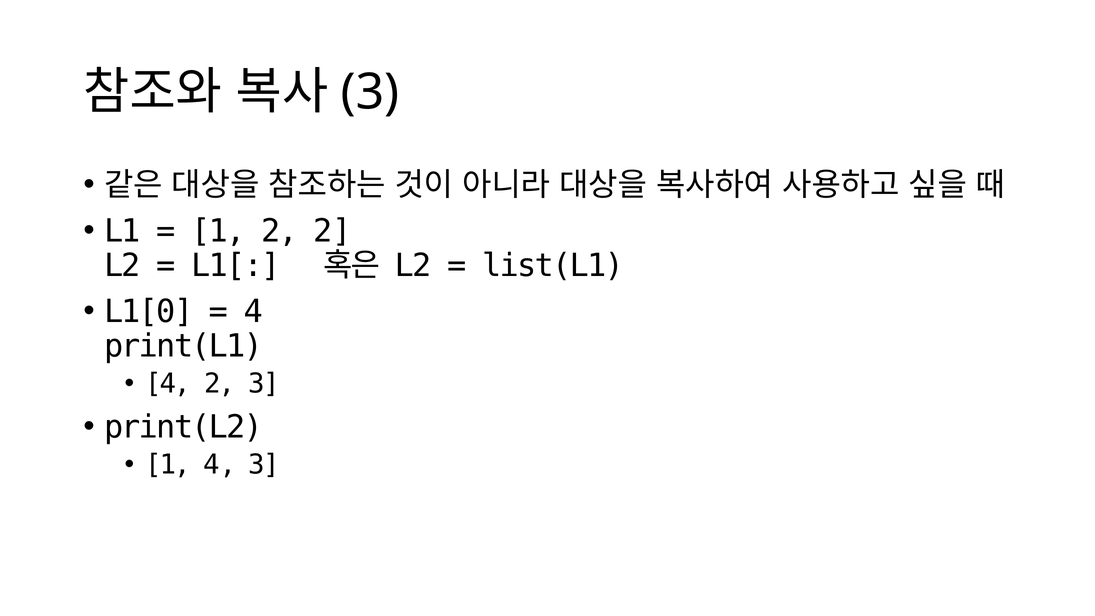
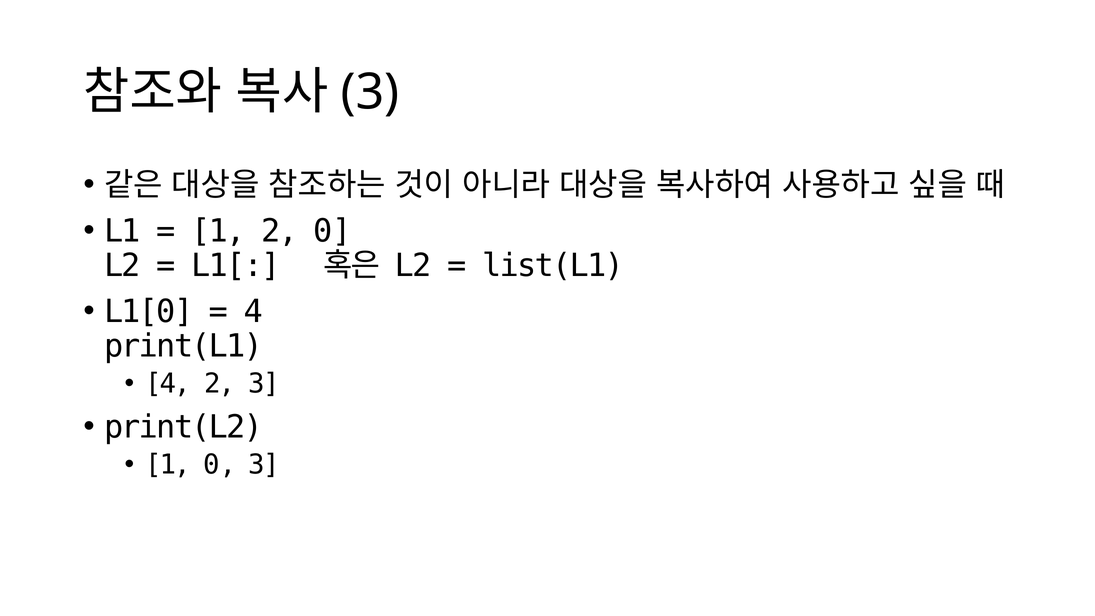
2 2: 2 -> 0 (332, 231)
1 4: 4 -> 0 (220, 465)
